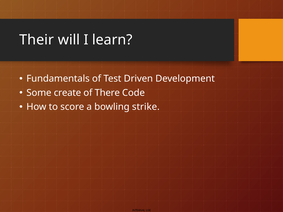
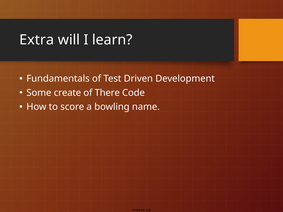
Their: Their -> Extra (37, 40)
strike: strike -> name (146, 107)
